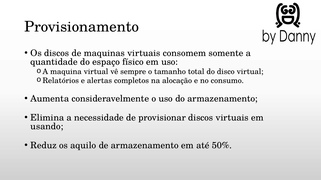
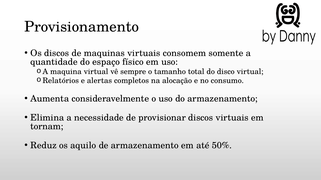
usando: usando -> tornam (47, 127)
